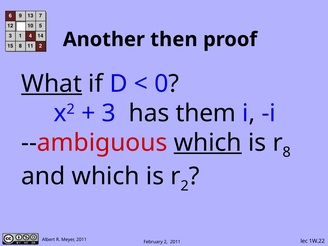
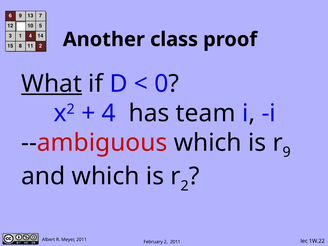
then: then -> class (174, 39)
3: 3 -> 4 (109, 113)
them: them -> team (206, 113)
which underline: present -> none (208, 143)
8: 8 -> 9 (287, 152)
